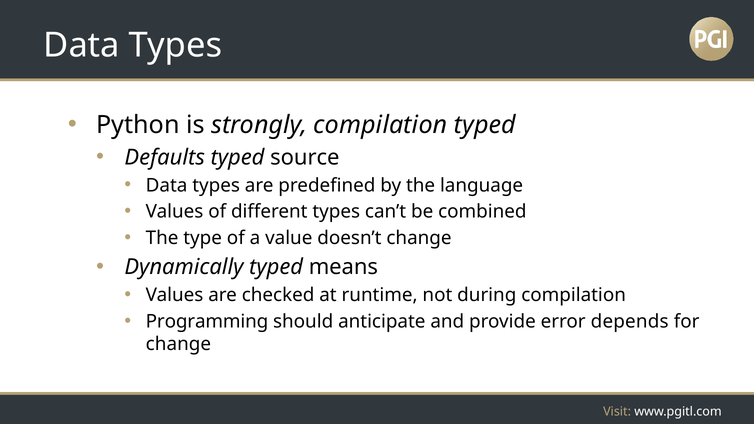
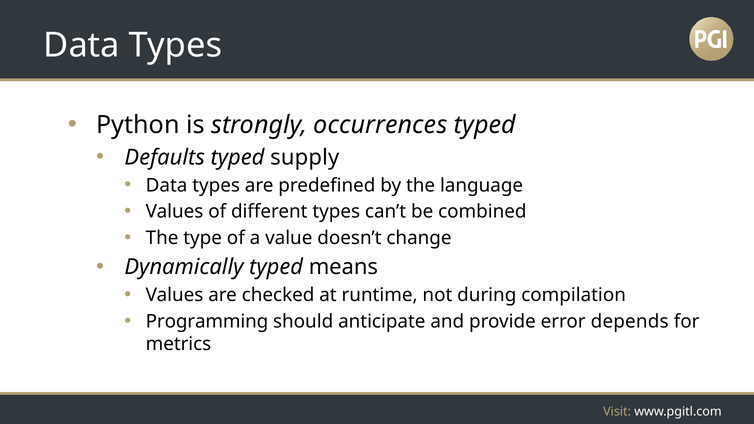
strongly compilation: compilation -> occurrences (380, 125)
source: source -> supply (305, 157)
change: change -> metrics (178, 344)
